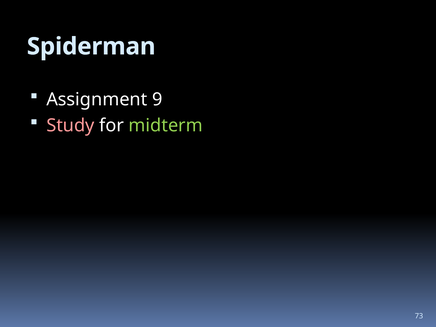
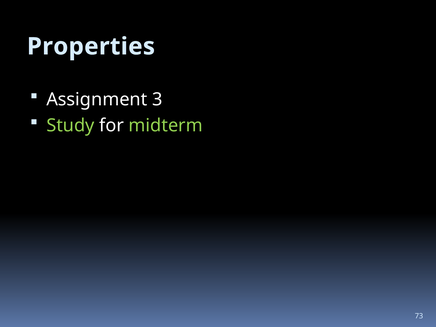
Spiderman: Spiderman -> Properties (91, 46)
9: 9 -> 3 (157, 99)
Study colour: pink -> light green (70, 125)
